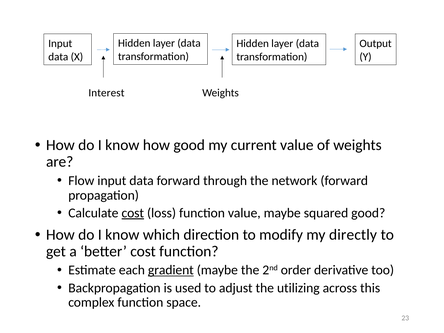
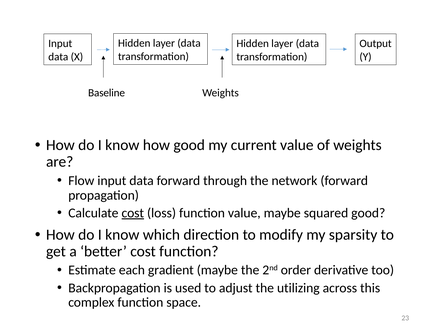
Interest: Interest -> Baseline (107, 93)
directly: directly -> sparsity (353, 235)
gradient underline: present -> none (171, 270)
